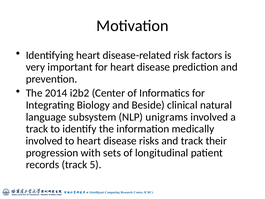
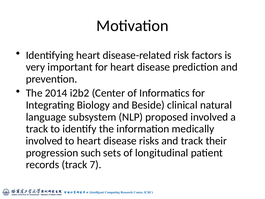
unigrams: unigrams -> proposed (167, 117)
with: with -> such (91, 153)
5: 5 -> 7 (96, 165)
